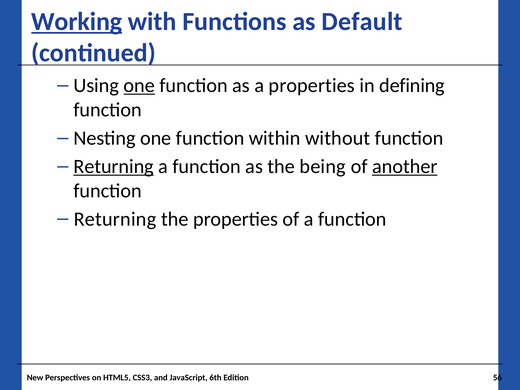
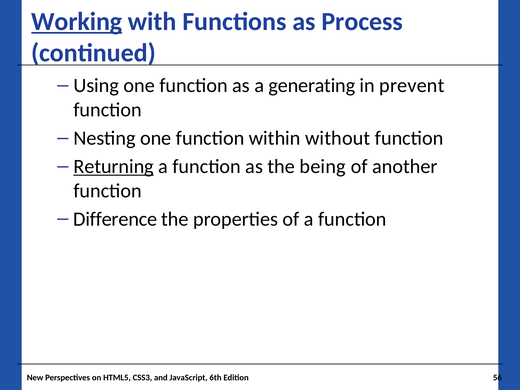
Default: Default -> Process (362, 22)
one underline: present -> none (139, 85)
a properties: properties -> generating (312, 85)
defining: defining -> prevent (412, 85)
another underline: present -> none (405, 166)
Returning: Returning -> Difference (115, 219)
